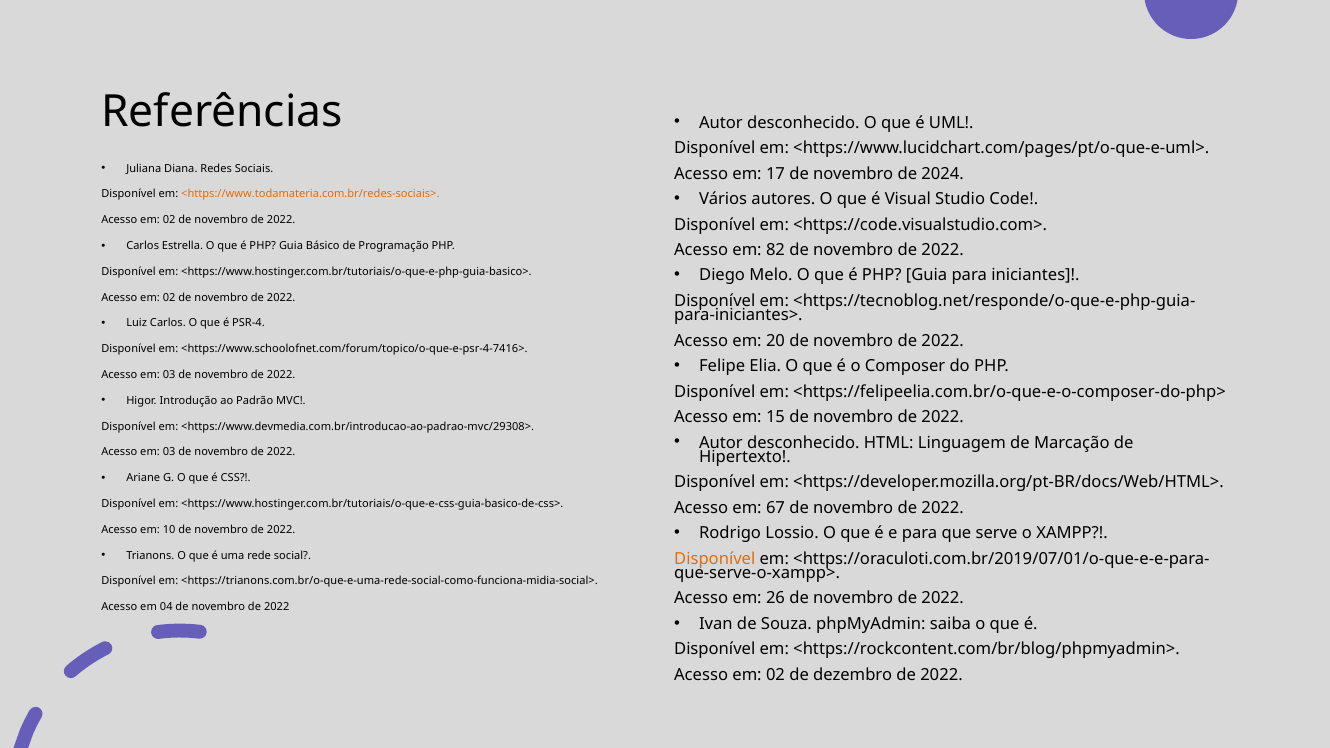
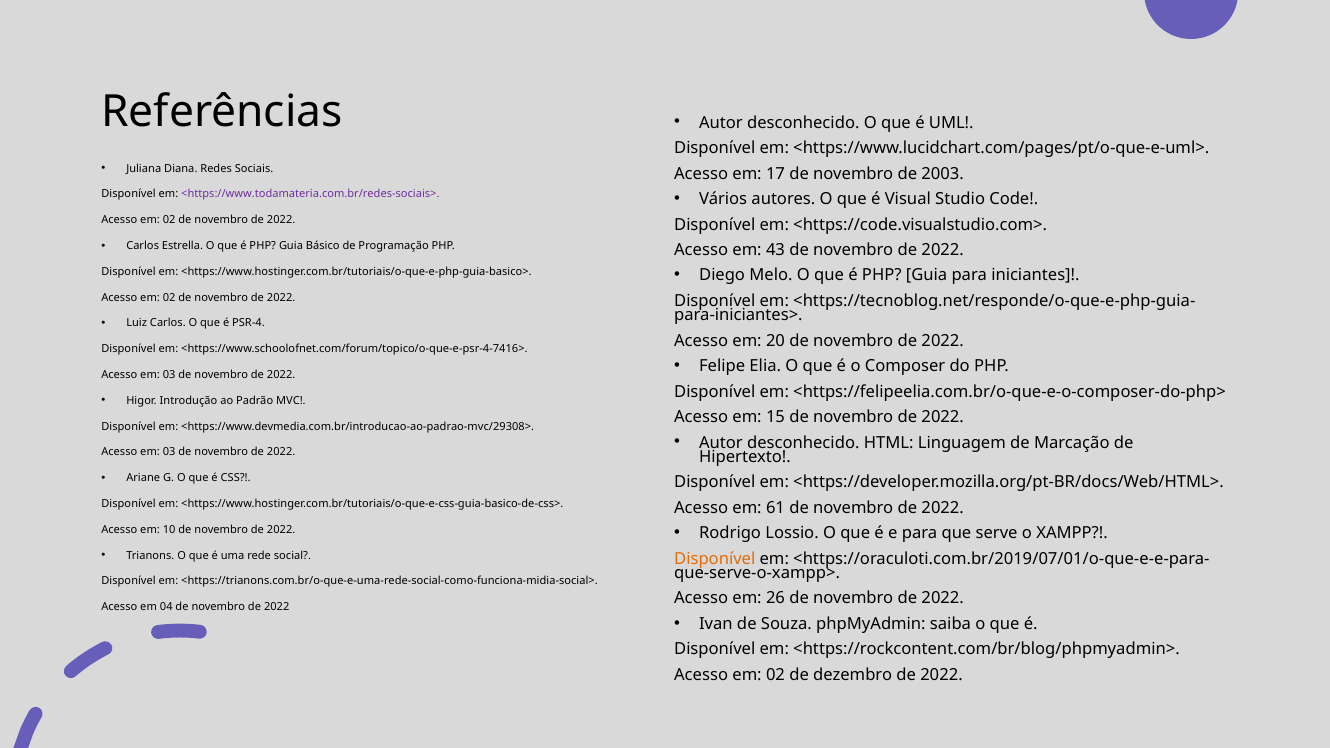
2024: 2024 -> 2003 (943, 174)
<https://www.todamateria.com.br/redes-sociais> colour: orange -> purple (310, 194)
82: 82 -> 43 (775, 250)
67: 67 -> 61 (775, 508)
